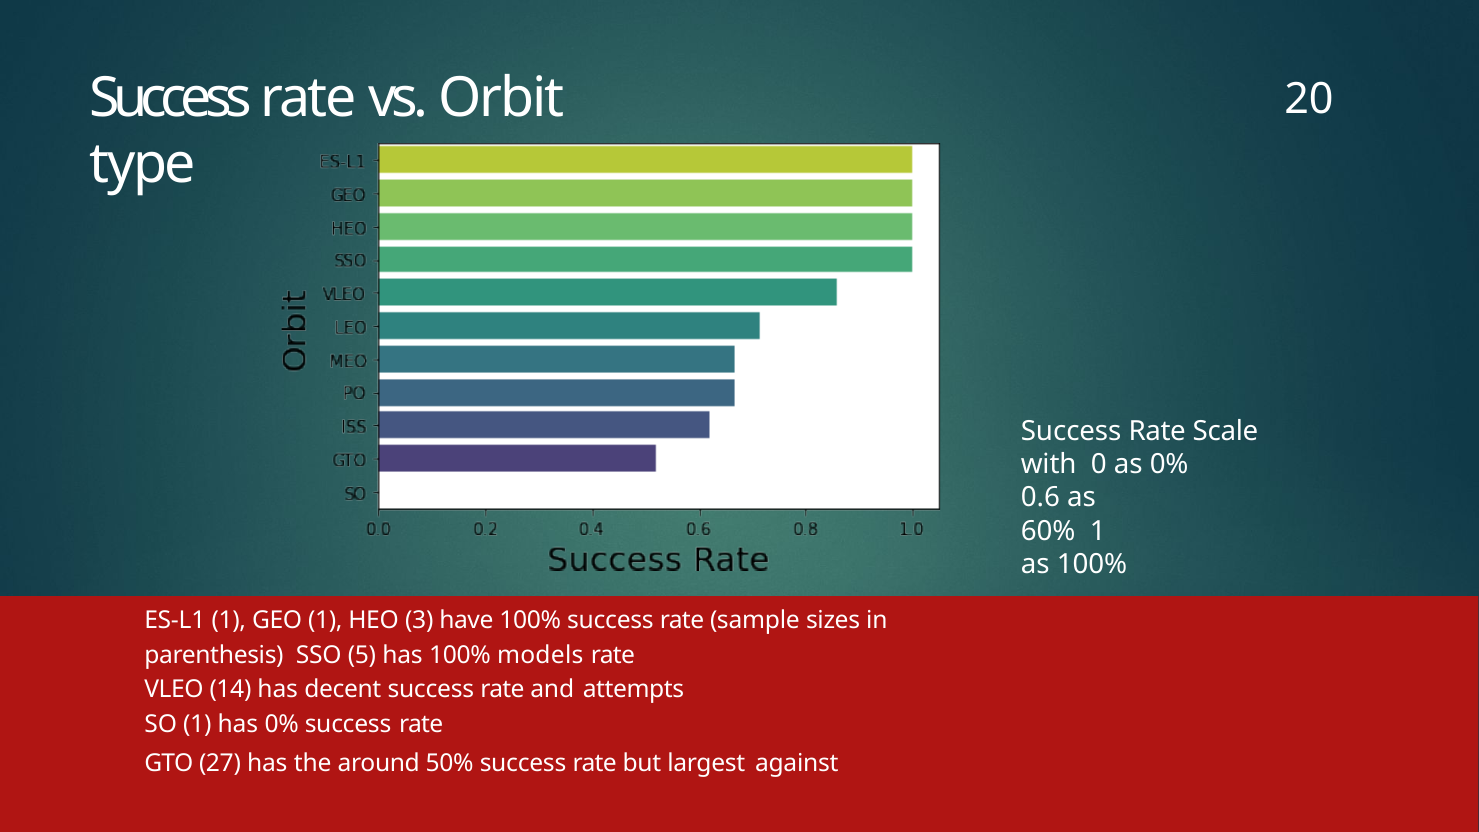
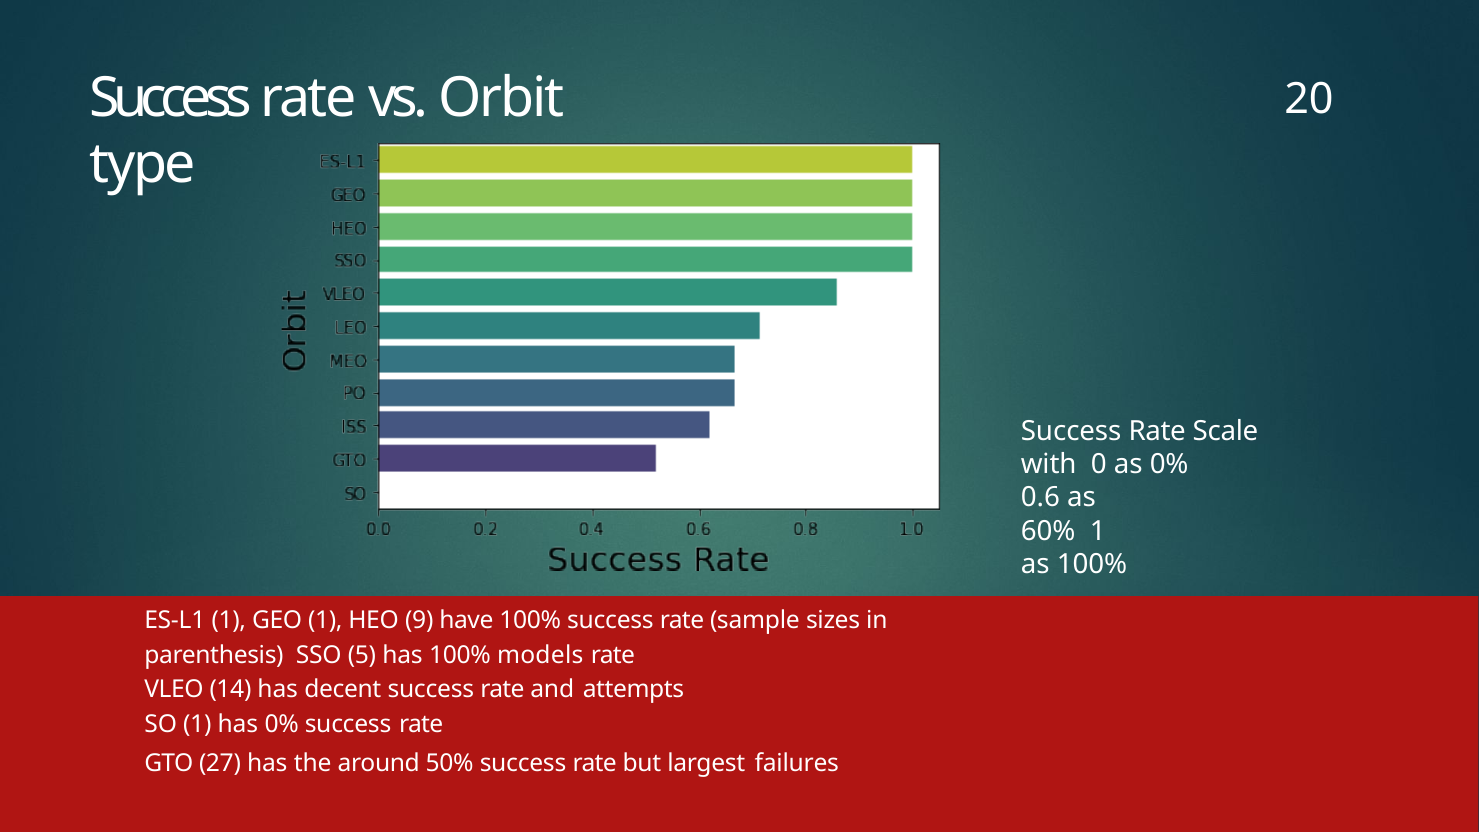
3: 3 -> 9 (419, 620)
against: against -> failures (797, 763)
